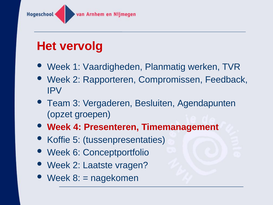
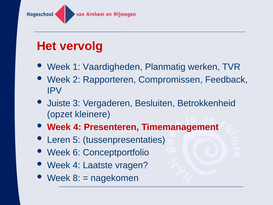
Team: Team -> Juiste (59, 103)
Agendapunten: Agendapunten -> Betrokkenheid (206, 103)
groepen: groepen -> kleinere (93, 114)
Koffie: Koffie -> Leren (59, 140)
2: 2 -> 4 (77, 165)
